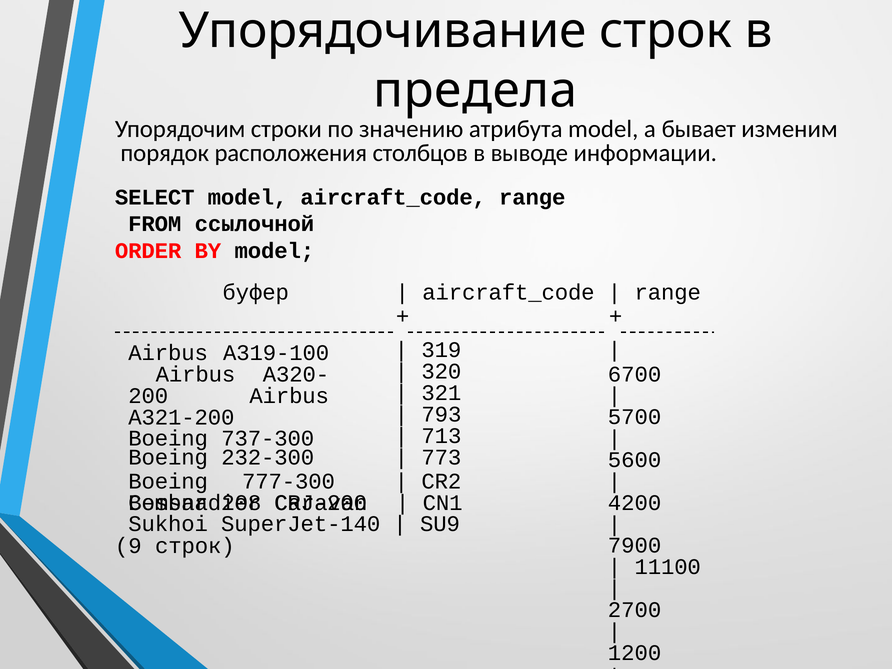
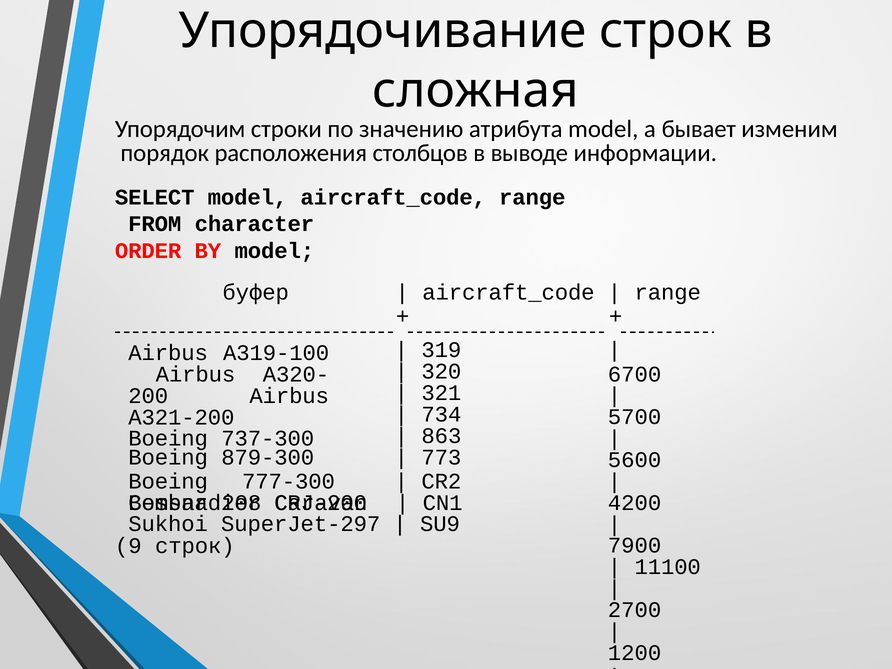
предела: предела -> сложная (476, 90)
ссылочной: ссылочной -> character (254, 224)
793: 793 -> 734 (441, 414)
713: 713 -> 863 (441, 436)
232-300: 232-300 -> 879-300 (268, 457)
SuperJet-140: SuperJet-140 -> SuperJet-297 (301, 524)
